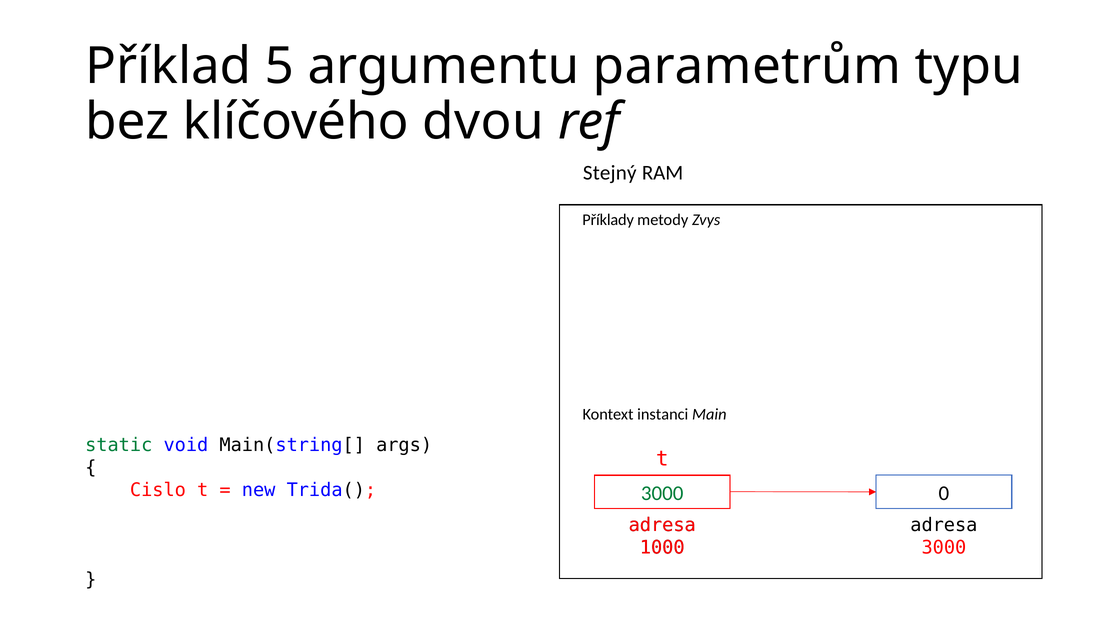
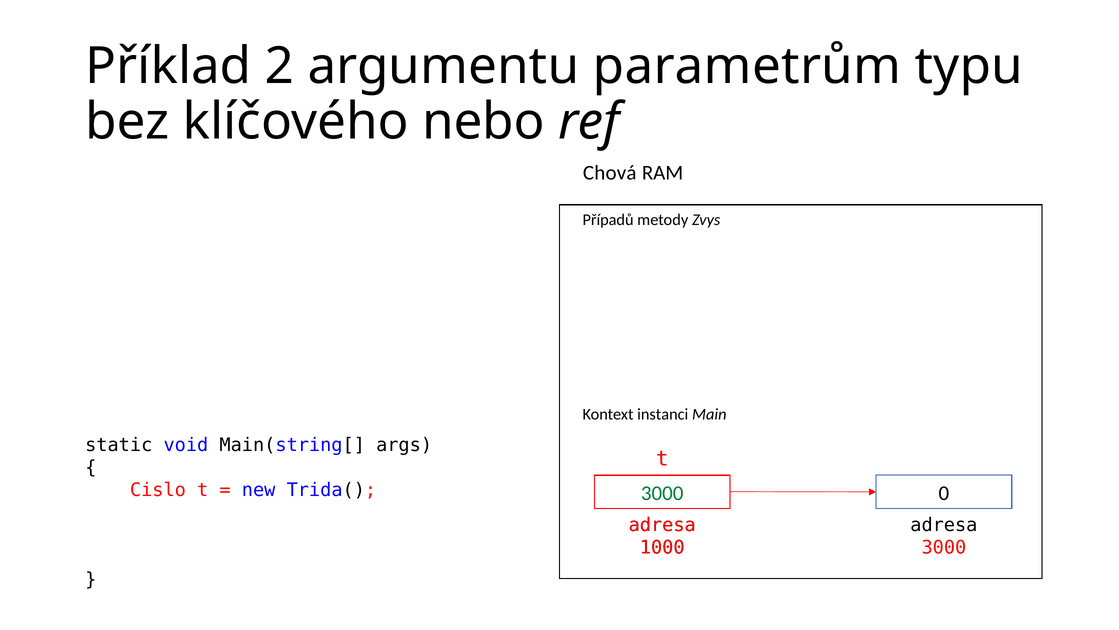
5: 5 -> 2 (280, 66)
dvou: dvou -> nebo (483, 122)
Stejný: Stejný -> Chová (610, 173)
Příklady: Příklady -> Případů (608, 220)
static colour: green -> black (119, 445)
